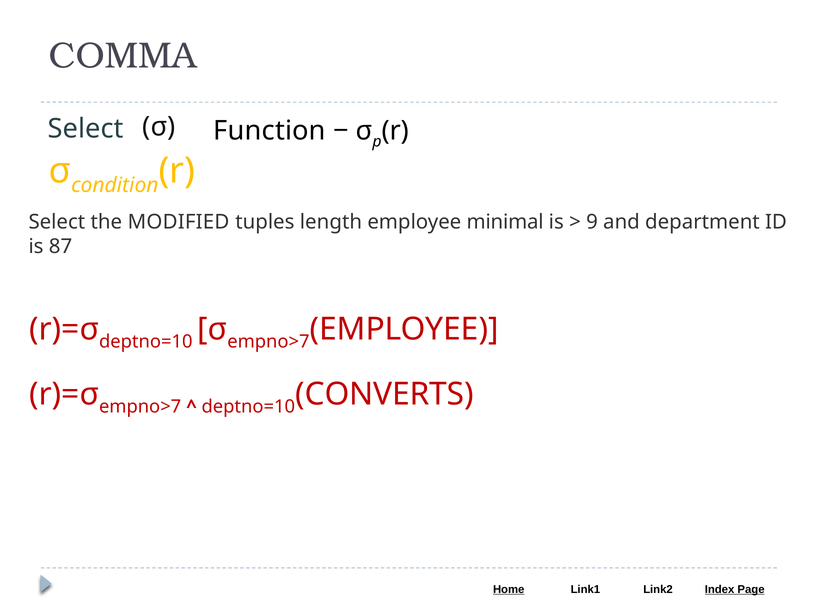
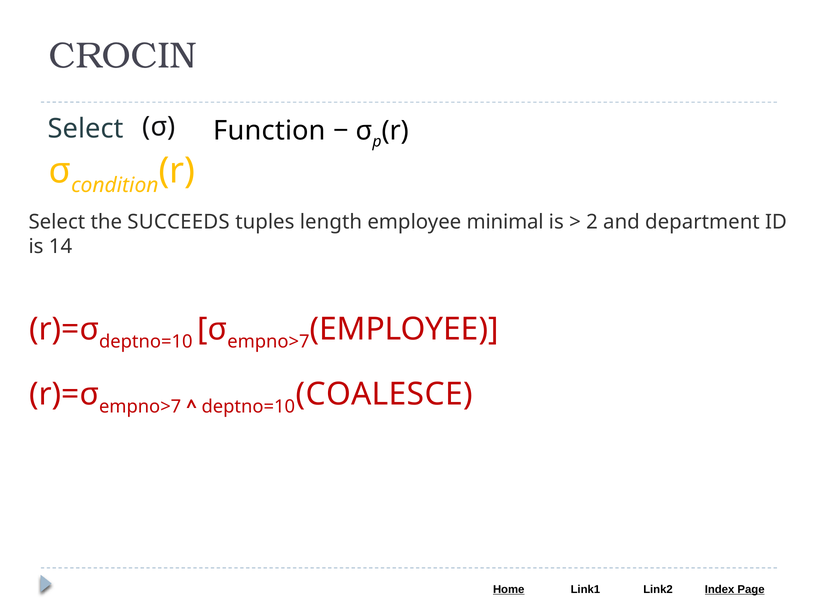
COMMA: COMMA -> CROCIN (123, 56)
MODIFIED: MODIFIED -> SUCCEEDS (179, 222)
9: 9 -> 2 (592, 222)
87: 87 -> 14 (61, 247)
CONVERTS: CONVERTS -> COALESCE (384, 395)
